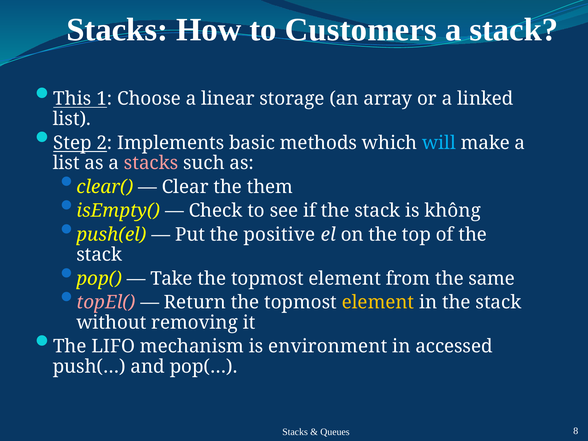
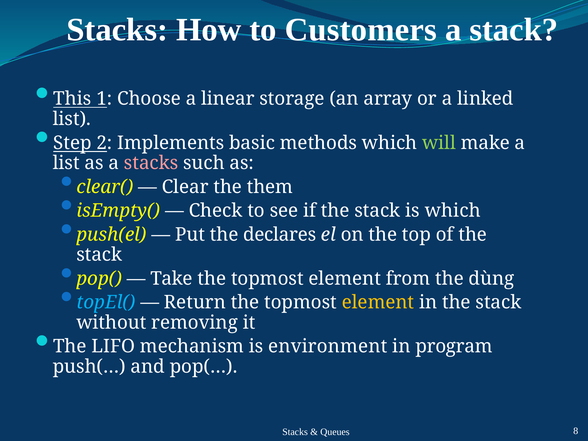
will colour: light blue -> light green (439, 143)
is không: không -> which (453, 211)
positive: positive -> declares (280, 235)
same: same -> dùng (491, 279)
topEl( colour: pink -> light blue (106, 302)
accessed: accessed -> program (454, 346)
